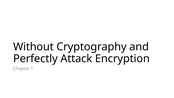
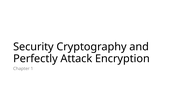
Without: Without -> Security (33, 47)
